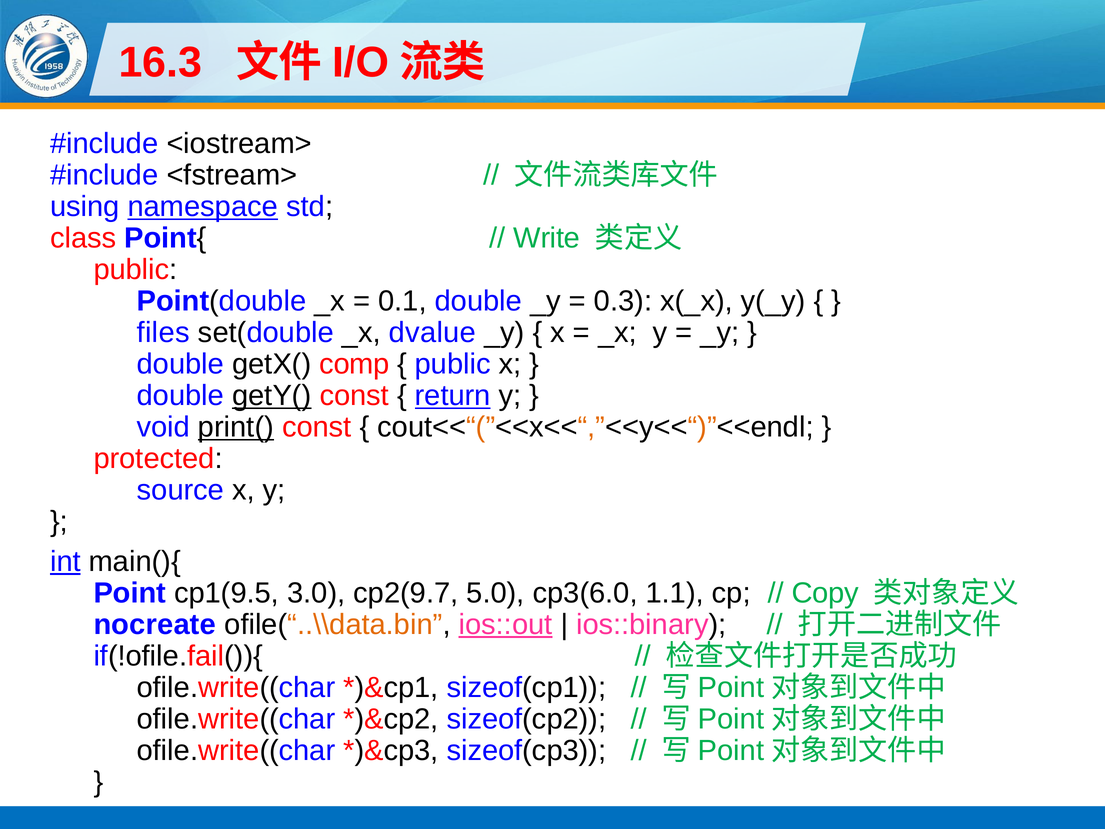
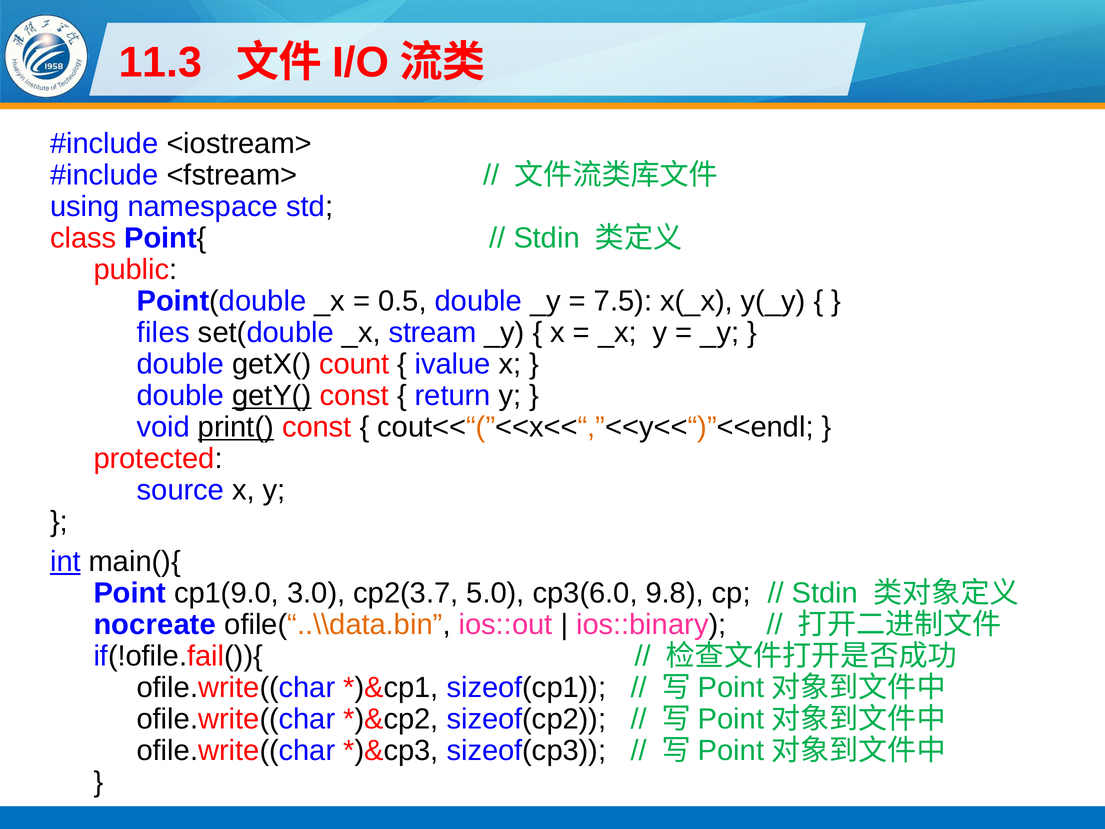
16.3: 16.3 -> 11.3 (160, 63)
namespace underline: present -> none (203, 207)
Write: Write -> Stdin (547, 238)
0.1: 0.1 -> 0.5 (402, 301)
0.3: 0.3 -> 7.5 (623, 301)
dvalue: dvalue -> stream (433, 333)
comp: comp -> count (354, 364)
public: public -> ivalue (453, 364)
return underline: present -> none (453, 396)
cp1(9.5: cp1(9.5 -> cp1(9.0 (227, 593)
cp2(9.7: cp2(9.7 -> cp2(3.7 (406, 593)
1.1: 1.1 -> 9.8 (675, 593)
Copy: Copy -> Stdin (825, 593)
ios::out underline: present -> none (506, 624)
